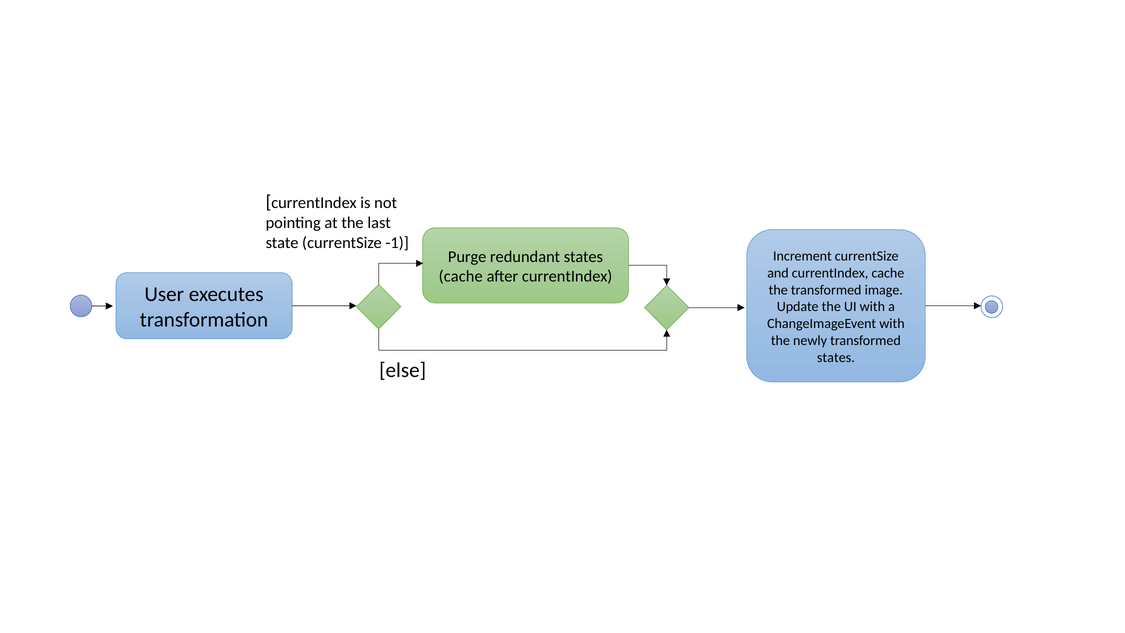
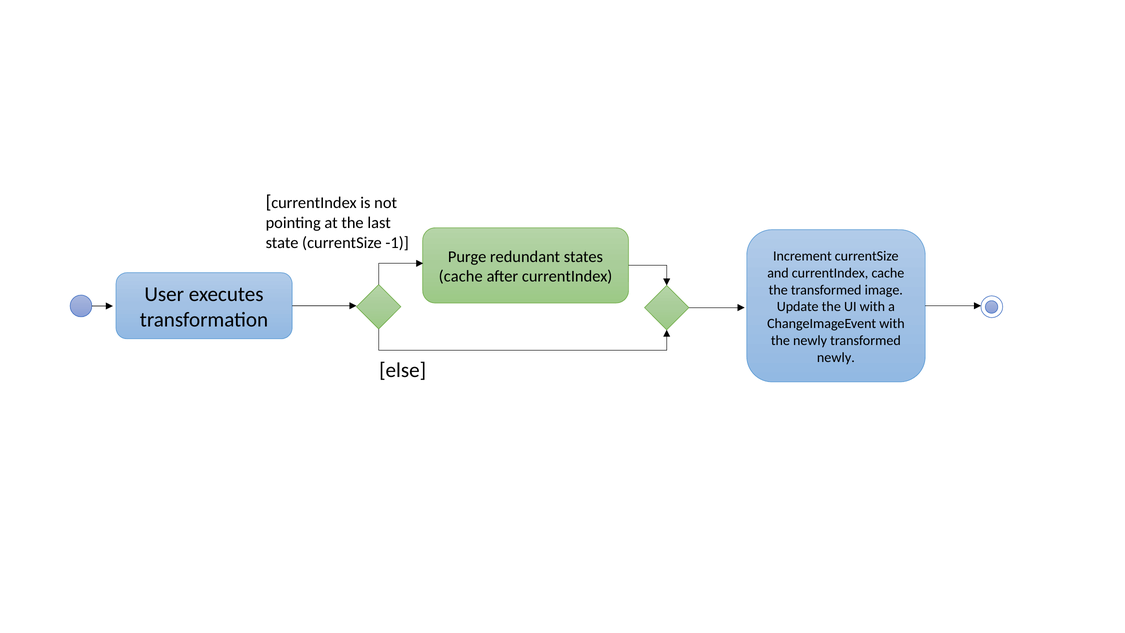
states: states -> newly (836, 357)
